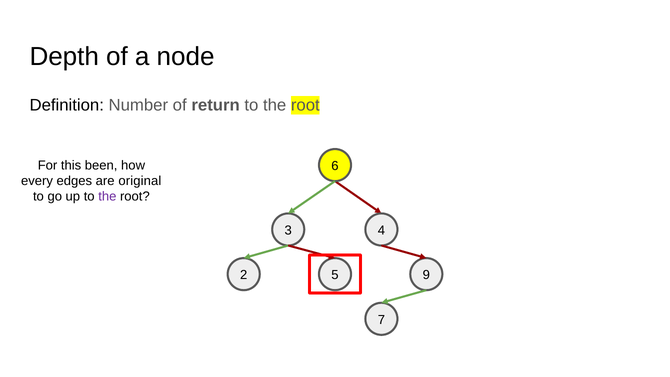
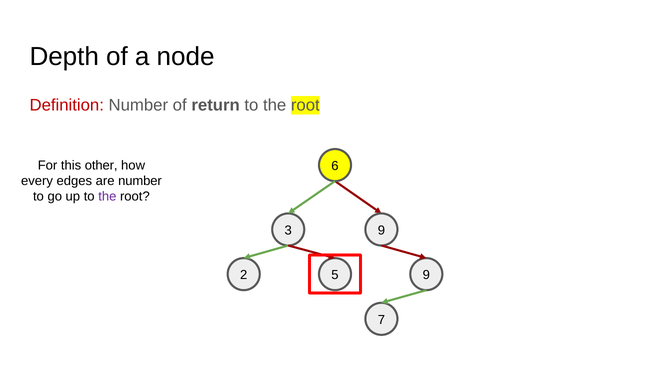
Definition colour: black -> red (67, 105)
been: been -> other (101, 165)
are original: original -> number (140, 181)
3 4: 4 -> 9 (381, 230)
